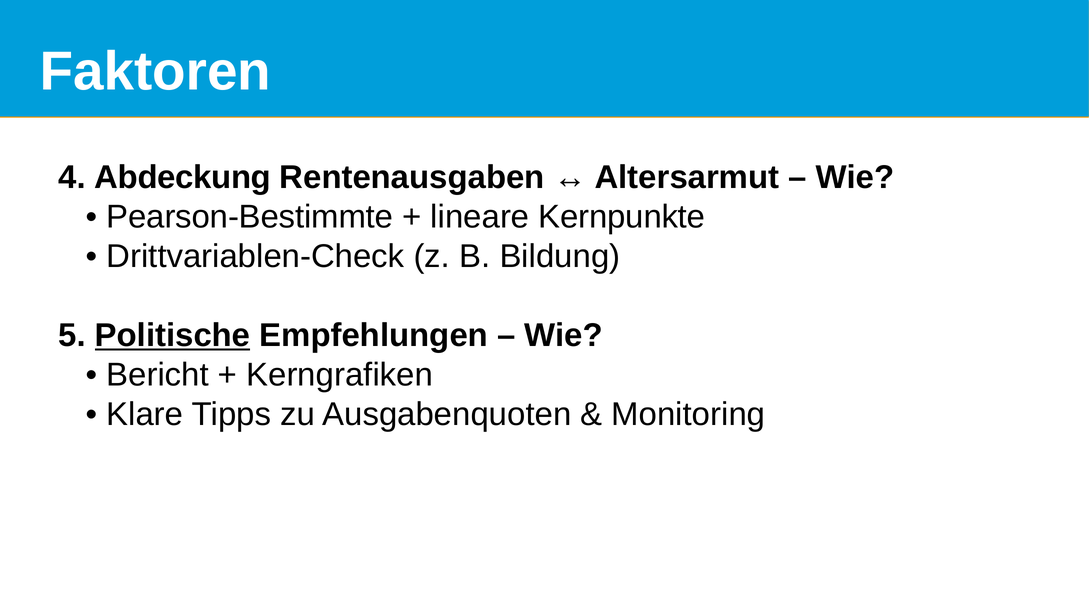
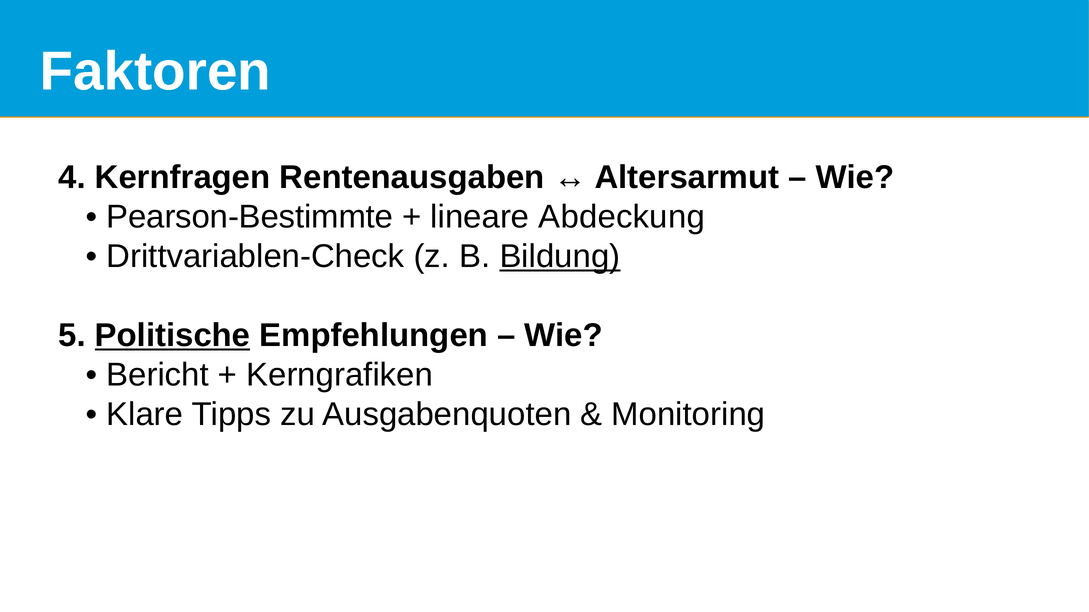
Abdeckung: Abdeckung -> Kernfragen (183, 178)
Kernpunkte: Kernpunkte -> Abdeckung (622, 217)
Bildung underline: none -> present (560, 257)
